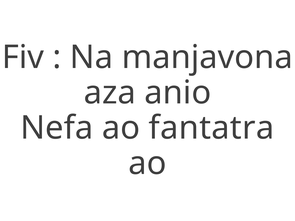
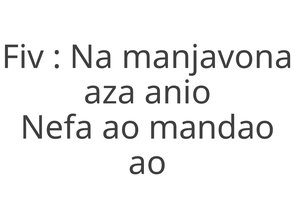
fantatra: fantatra -> mandao (212, 128)
